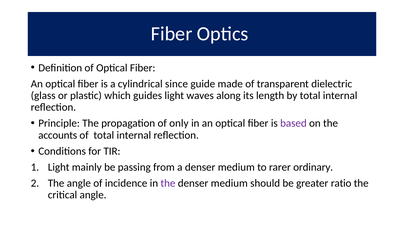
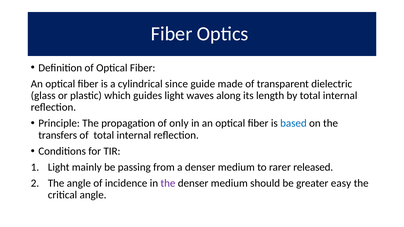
based colour: purple -> blue (293, 124)
accounts: accounts -> transfers (58, 135)
ordinary: ordinary -> released (313, 167)
ratio: ratio -> easy (341, 183)
